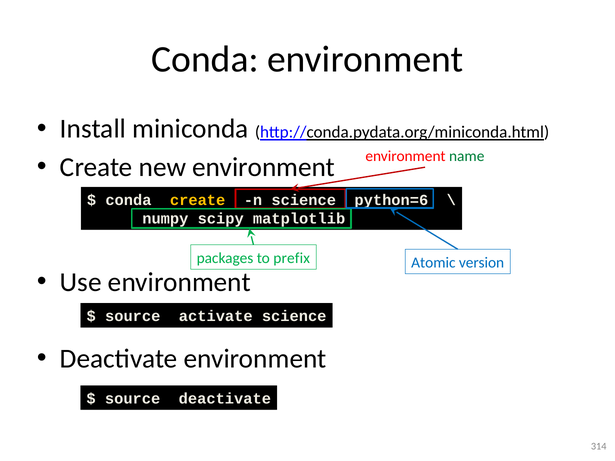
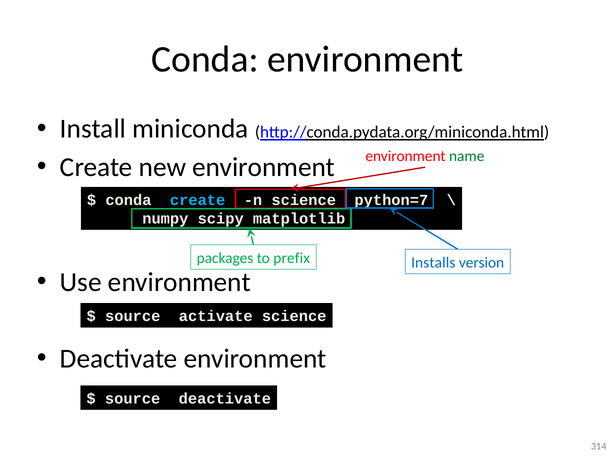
create colour: yellow -> light blue (198, 200)
python=6: python=6 -> python=7 (391, 200)
Atomic: Atomic -> Installs (433, 263)
